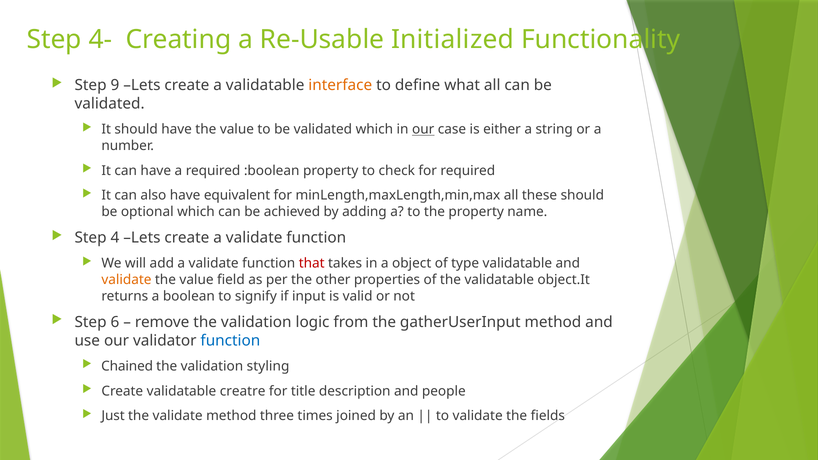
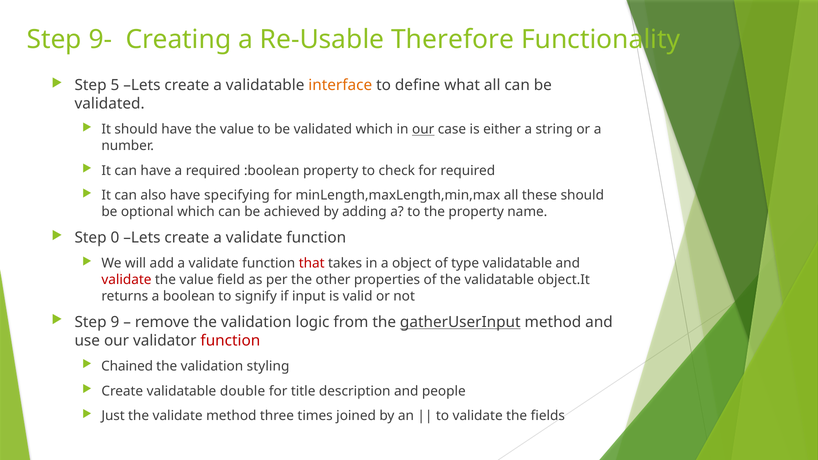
4-: 4- -> 9- (100, 39)
Initialized: Initialized -> Therefore (453, 39)
9: 9 -> 5 (115, 85)
equivalent: equivalent -> specifying (237, 195)
4: 4 -> 0 (115, 238)
validate colour: orange -> red (126, 280)
6: 6 -> 9 (115, 322)
gatherUserInput underline: none -> present (460, 322)
function colour: blue -> red (230, 341)
creatre: creatre -> double (243, 391)
